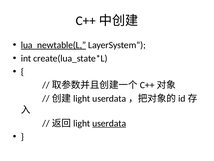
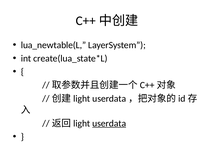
lua_newtable(L underline: present -> none (53, 45)
